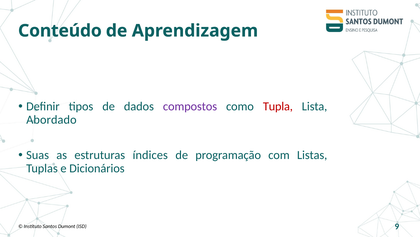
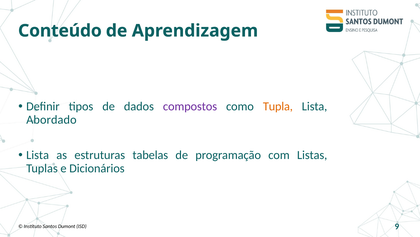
Tupla colour: red -> orange (278, 106)
Suas: Suas -> Lista (38, 155)
índices: índices -> tabelas (150, 155)
